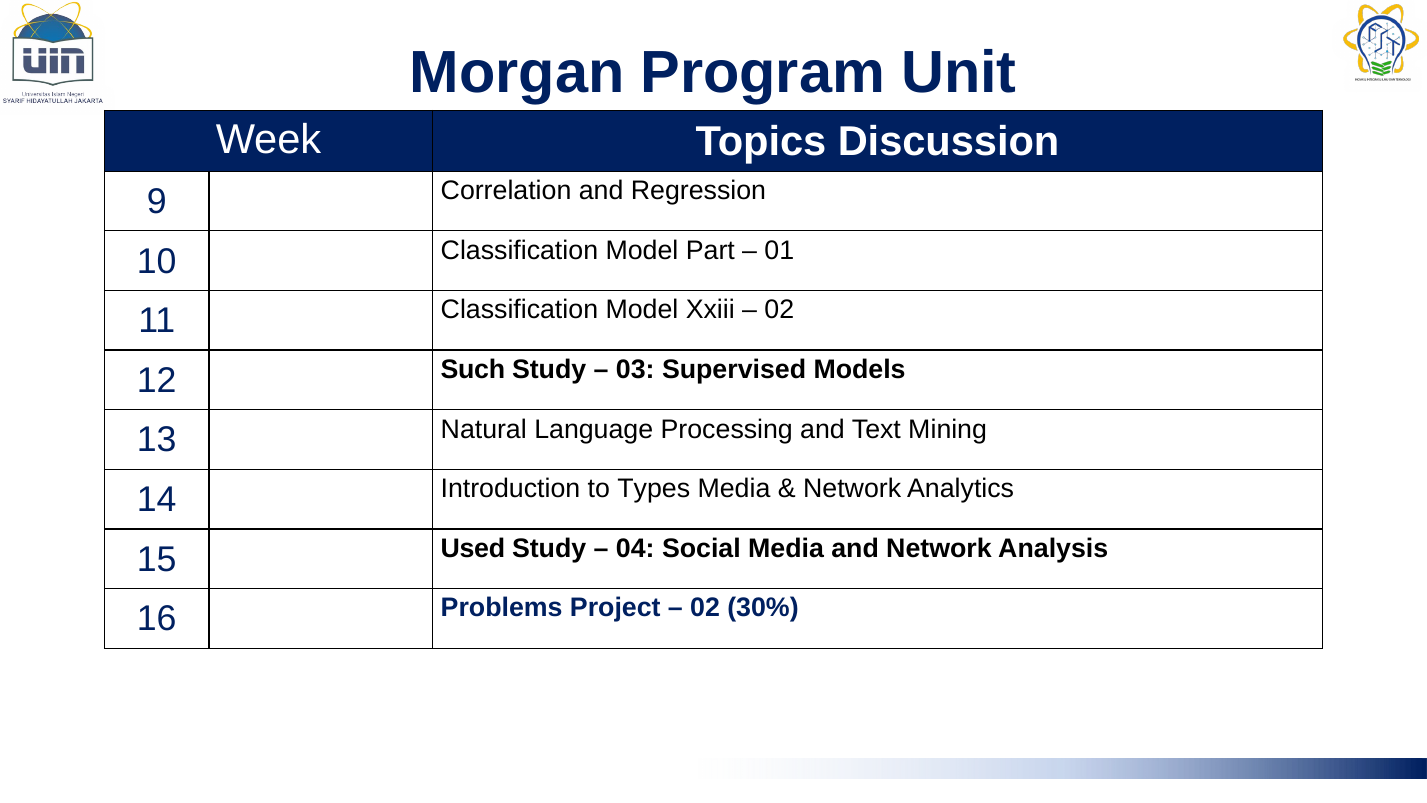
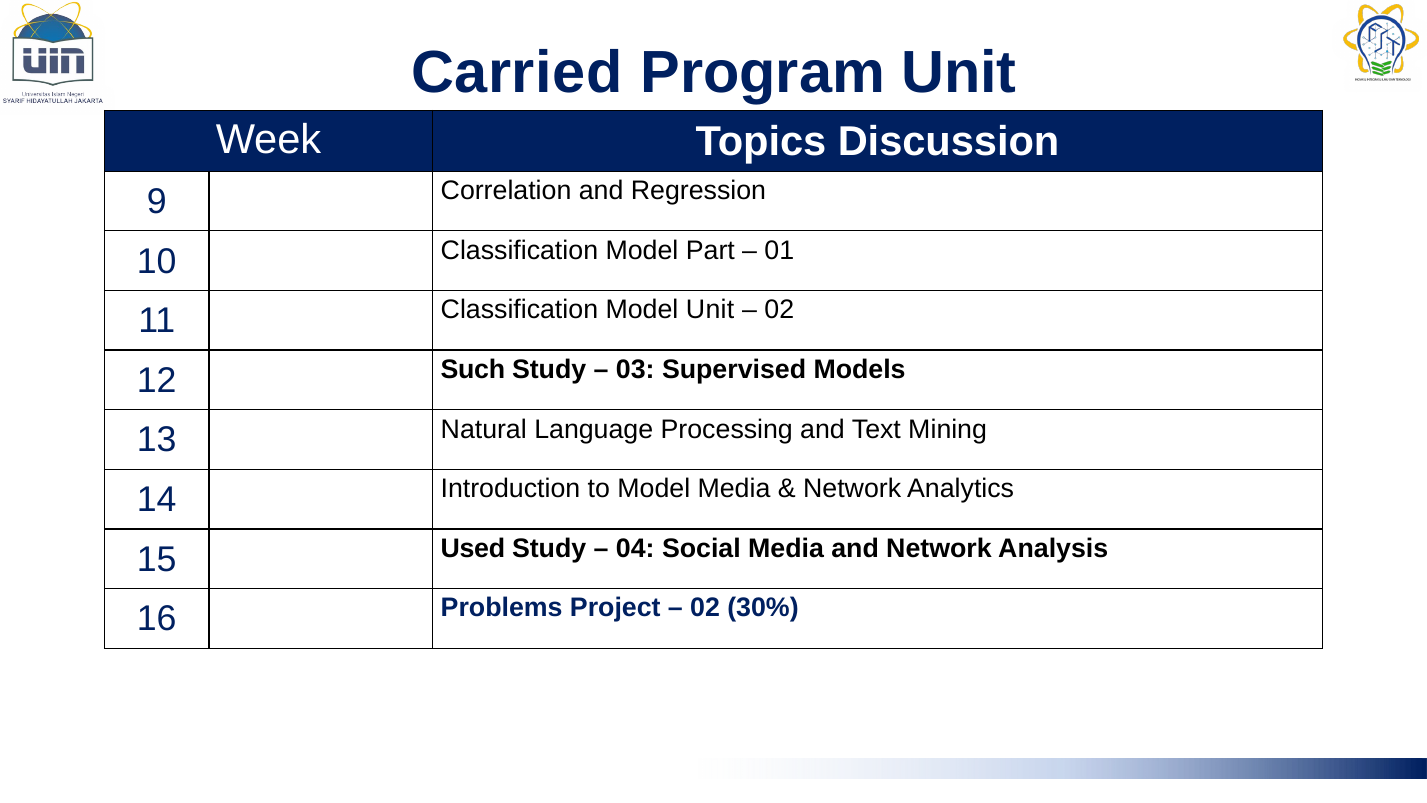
Morgan: Morgan -> Carried (517, 73)
Model Xxiii: Xxiii -> Unit (710, 310)
to Types: Types -> Model (654, 489)
